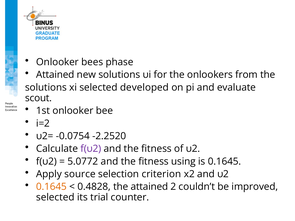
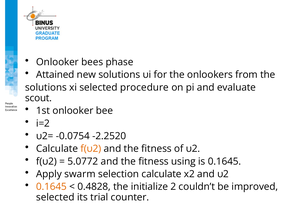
developed: developed -> procedure (144, 88)
f(υ2 colour: purple -> orange (91, 149)
source: source -> swarm (80, 174)
selection criterion: criterion -> calculate (161, 174)
the attained: attained -> initialize (149, 187)
